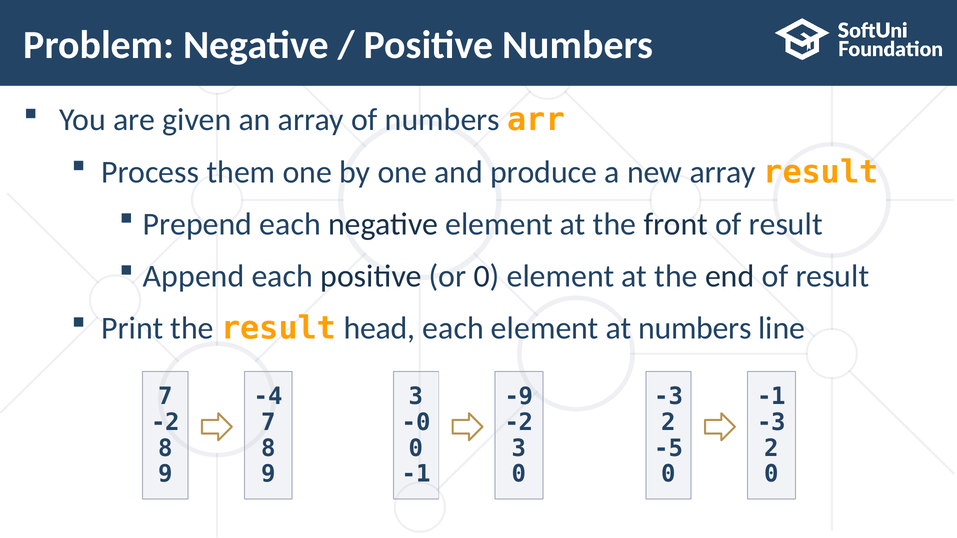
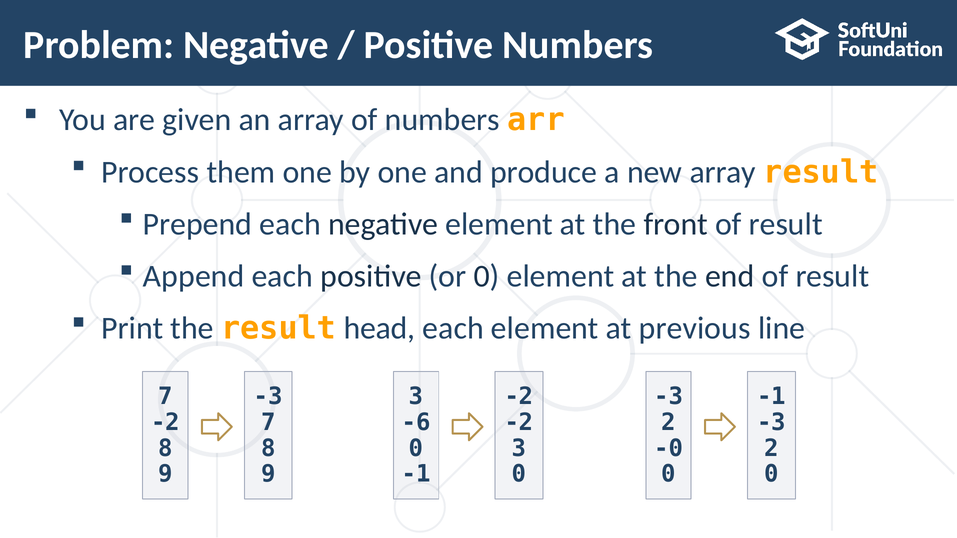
at numbers: numbers -> previous (695, 329)
-4: -4 -> -3 (268, 397)
-9: -9 -> -2 (519, 397)
-0: -0 -> -6 (416, 423)
-5: -5 -> -0 (669, 448)
